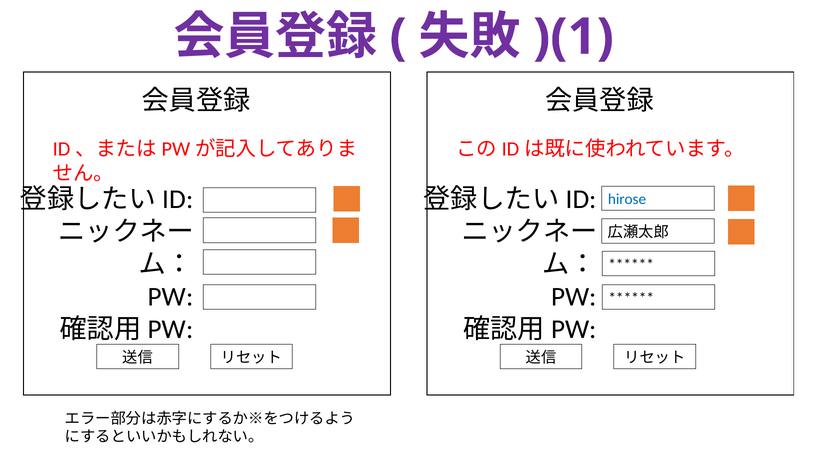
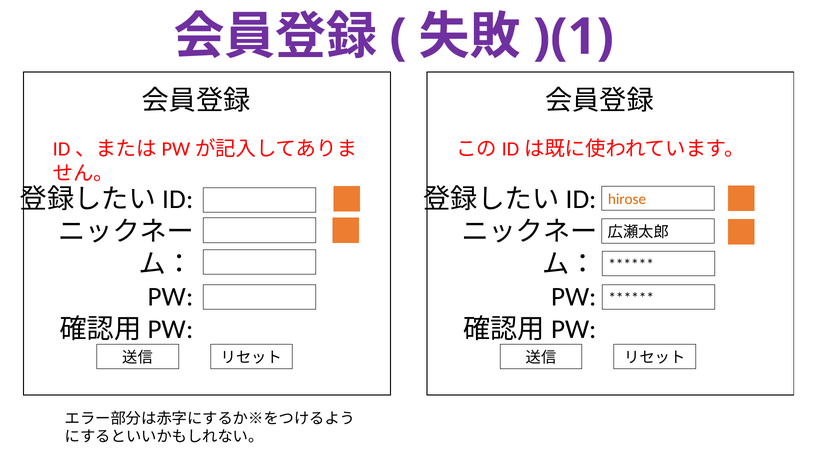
hirose colour: blue -> orange (627, 200)
